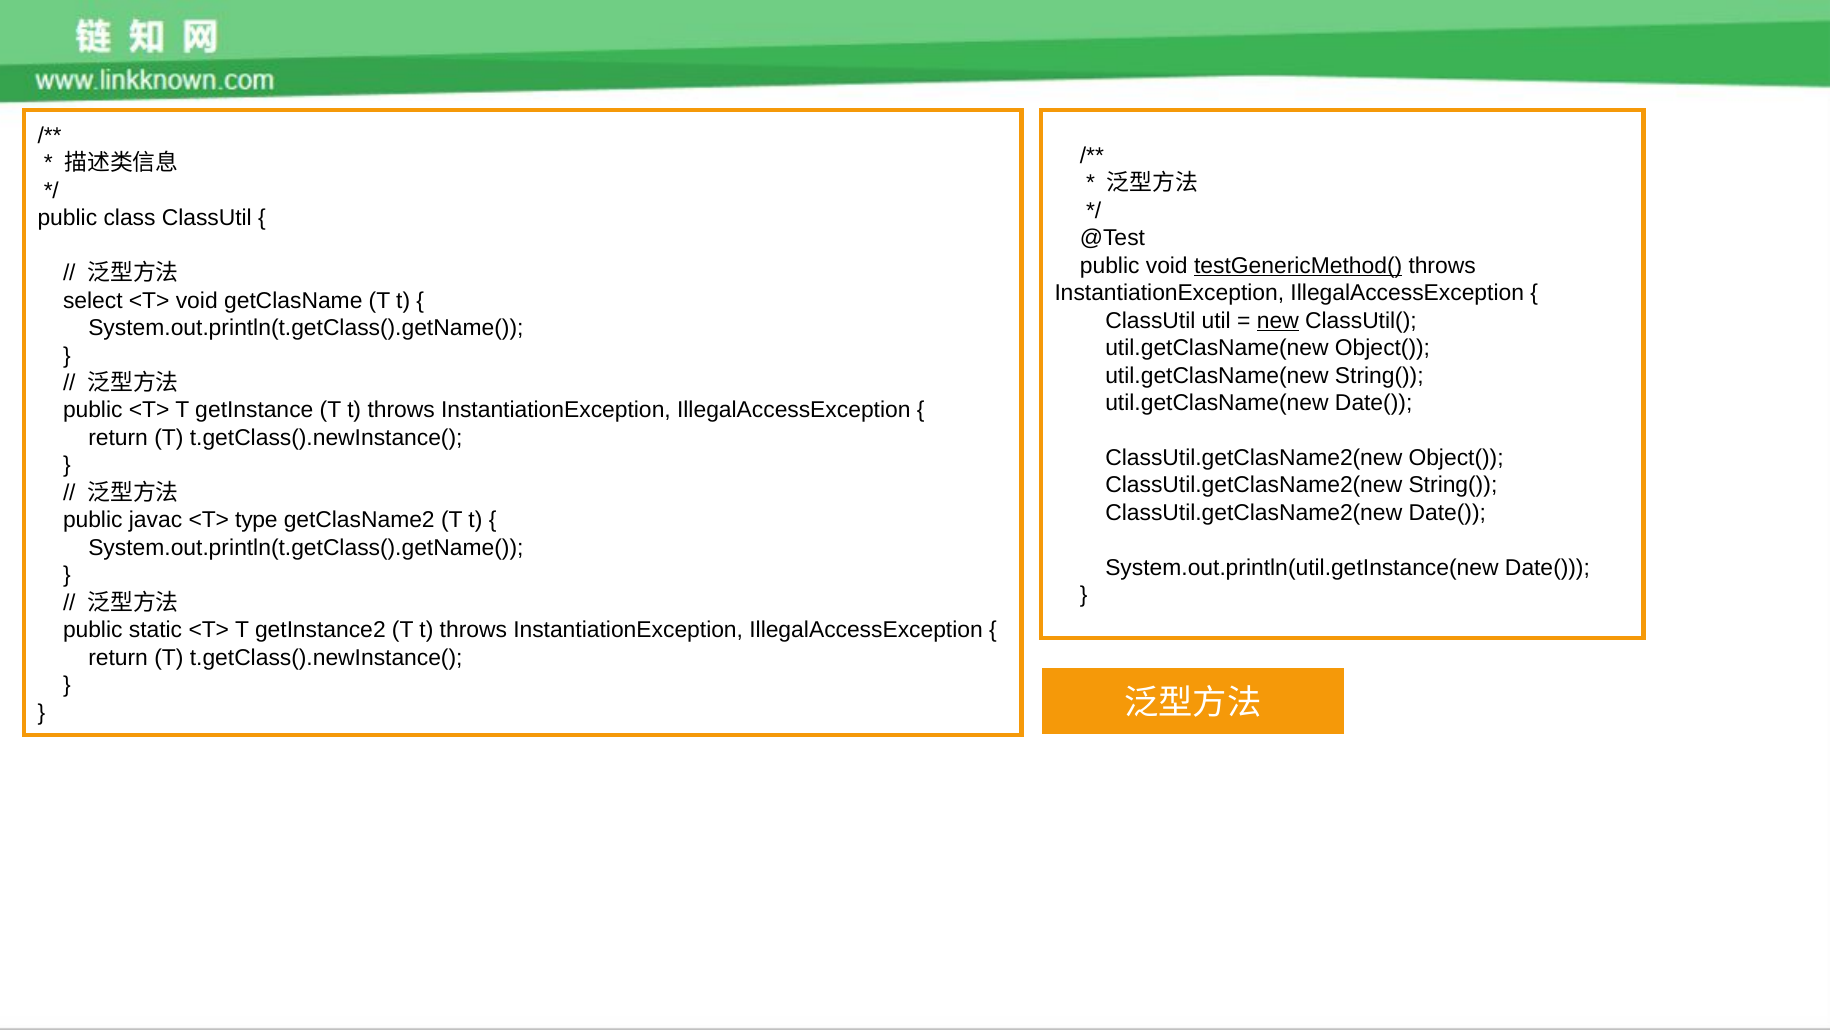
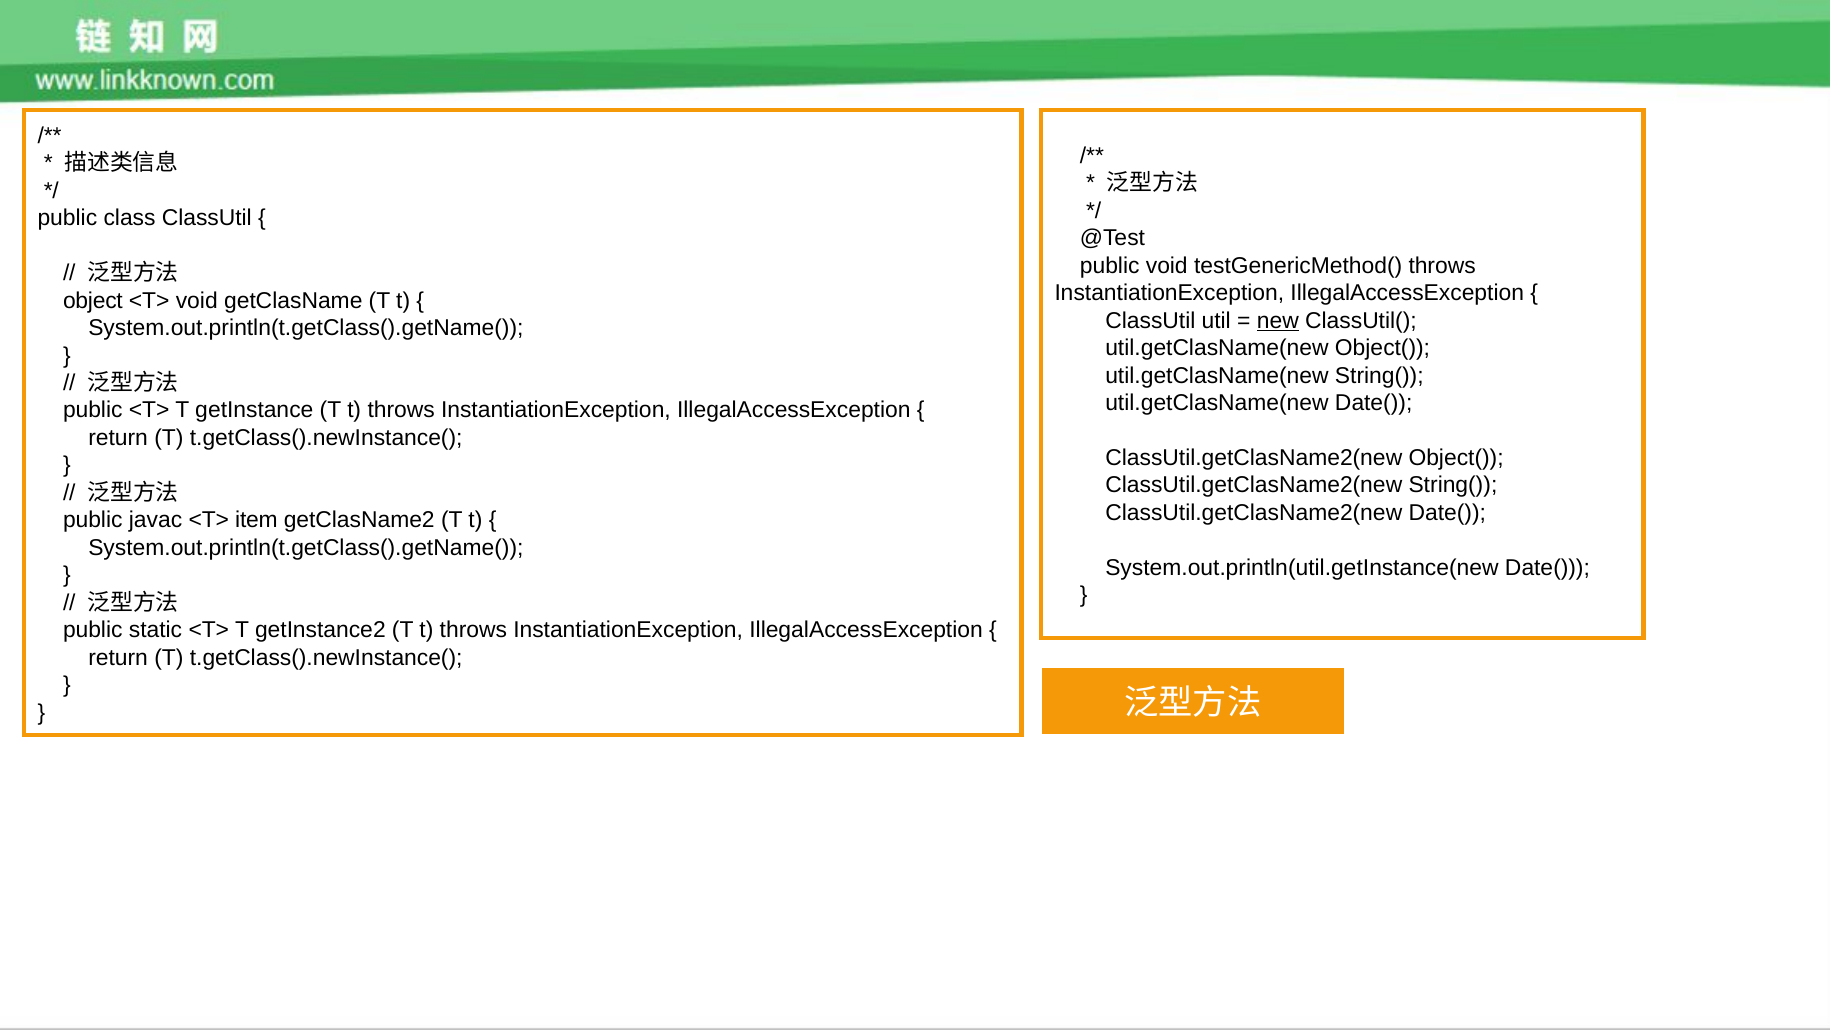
testGenericMethod( underline: present -> none (1298, 265)
select: select -> object (93, 300)
type: type -> item (256, 520)
